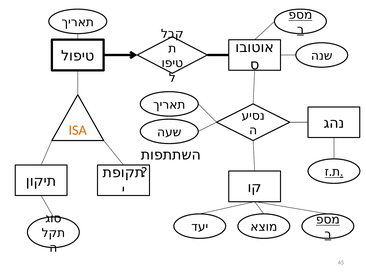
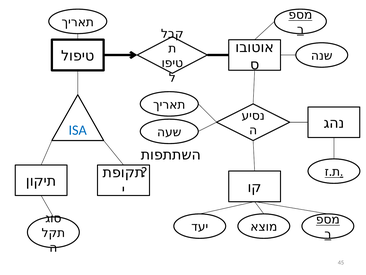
ISA colour: orange -> blue (78, 130)
